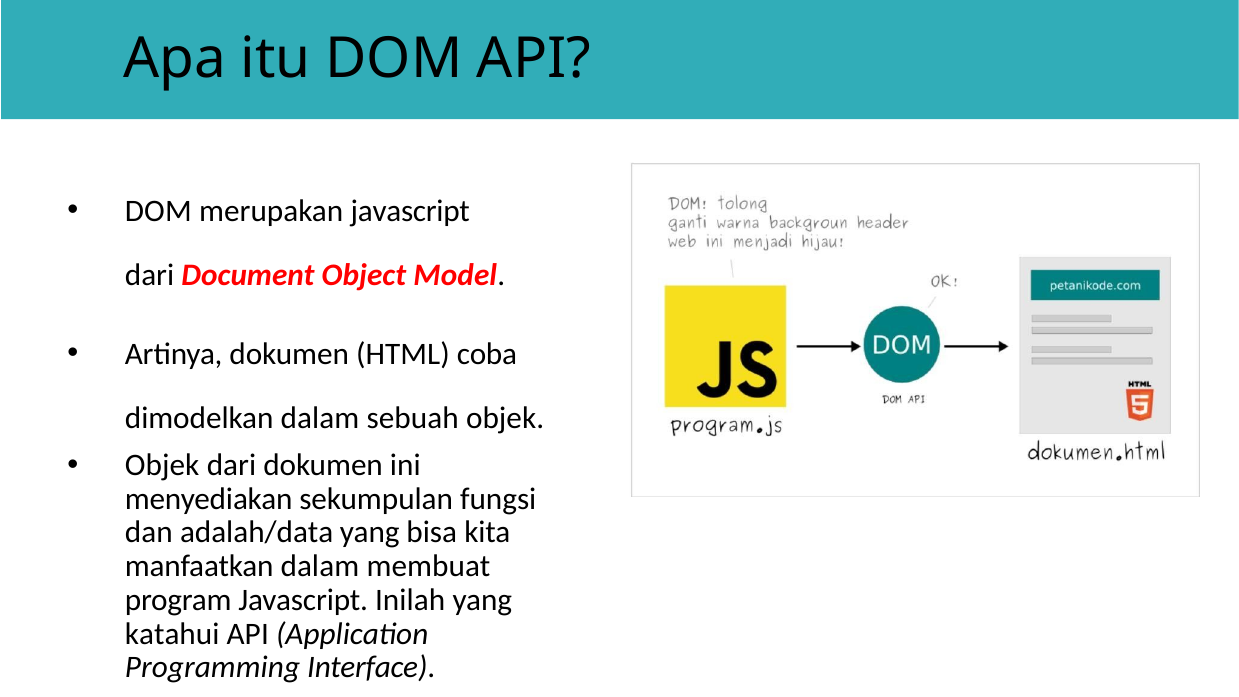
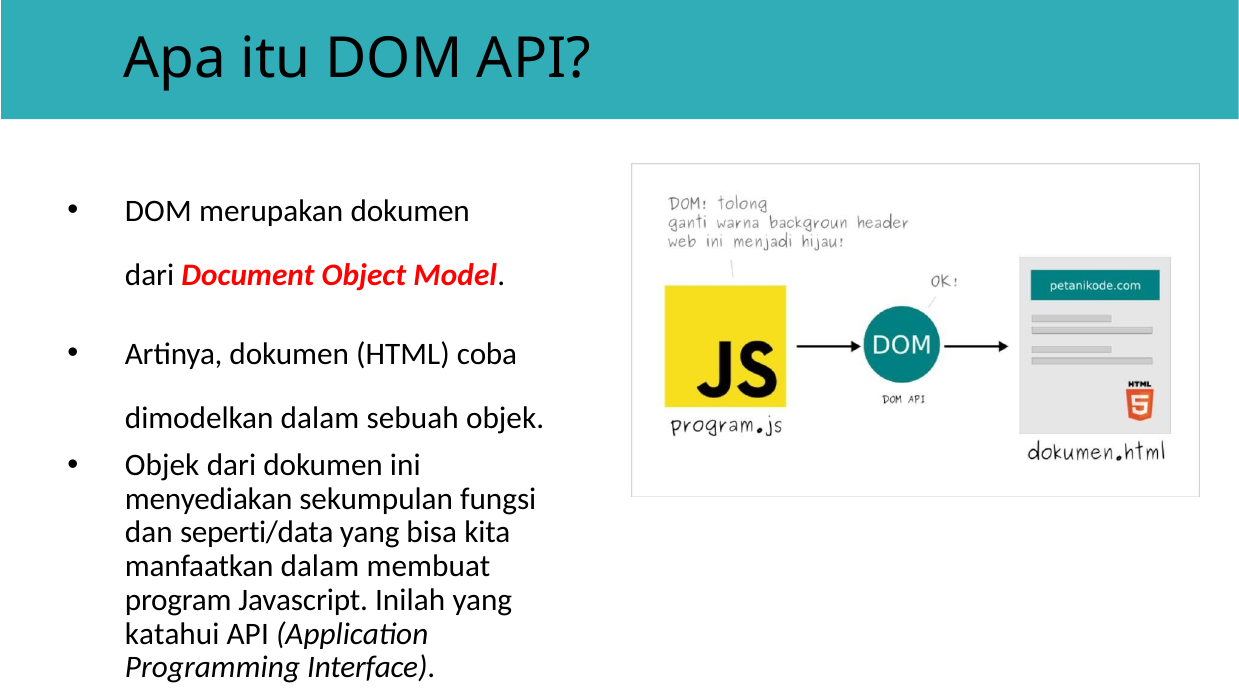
merupakan javascript: javascript -> dokumen (410, 211)
adalah/data: adalah/data -> seperti/data (257, 532)
